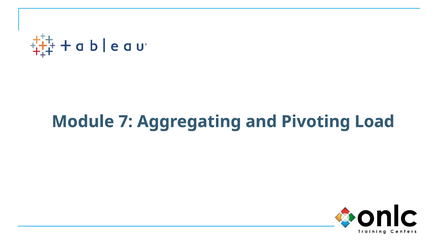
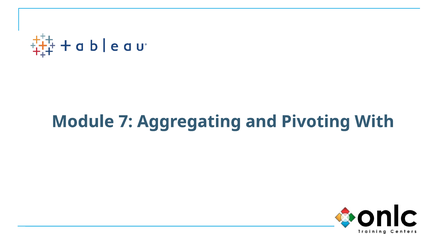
Load: Load -> With (374, 122)
